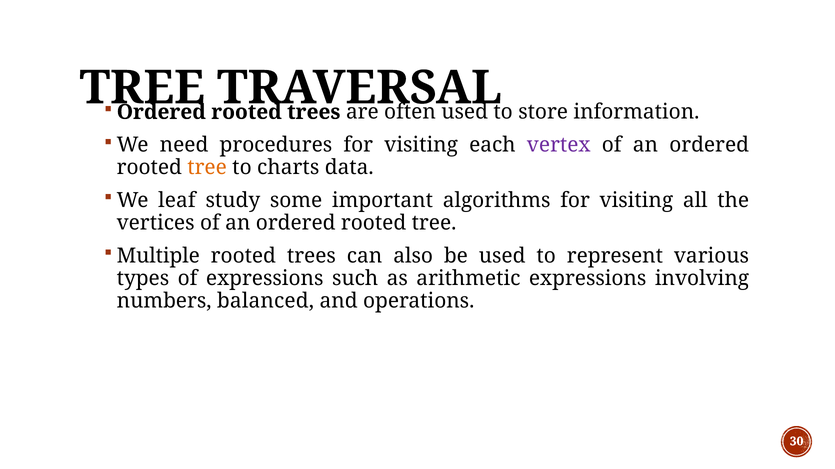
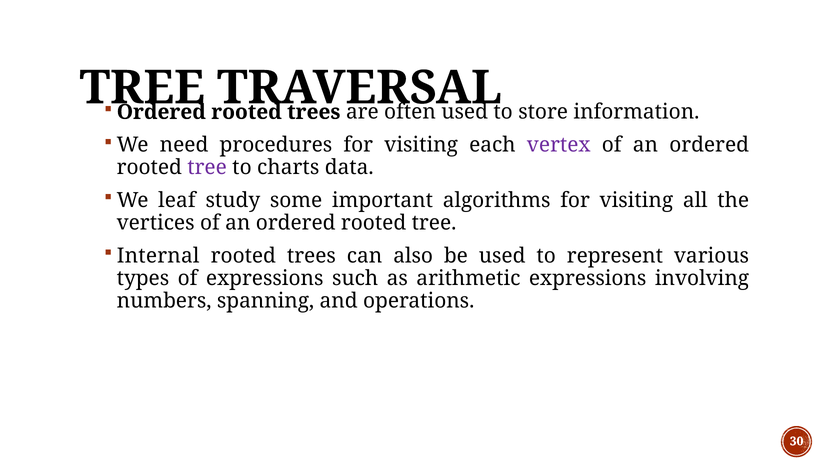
tree colour: orange -> purple (207, 168)
Multiple: Multiple -> Internal (158, 256)
balanced: balanced -> spanning (266, 301)
